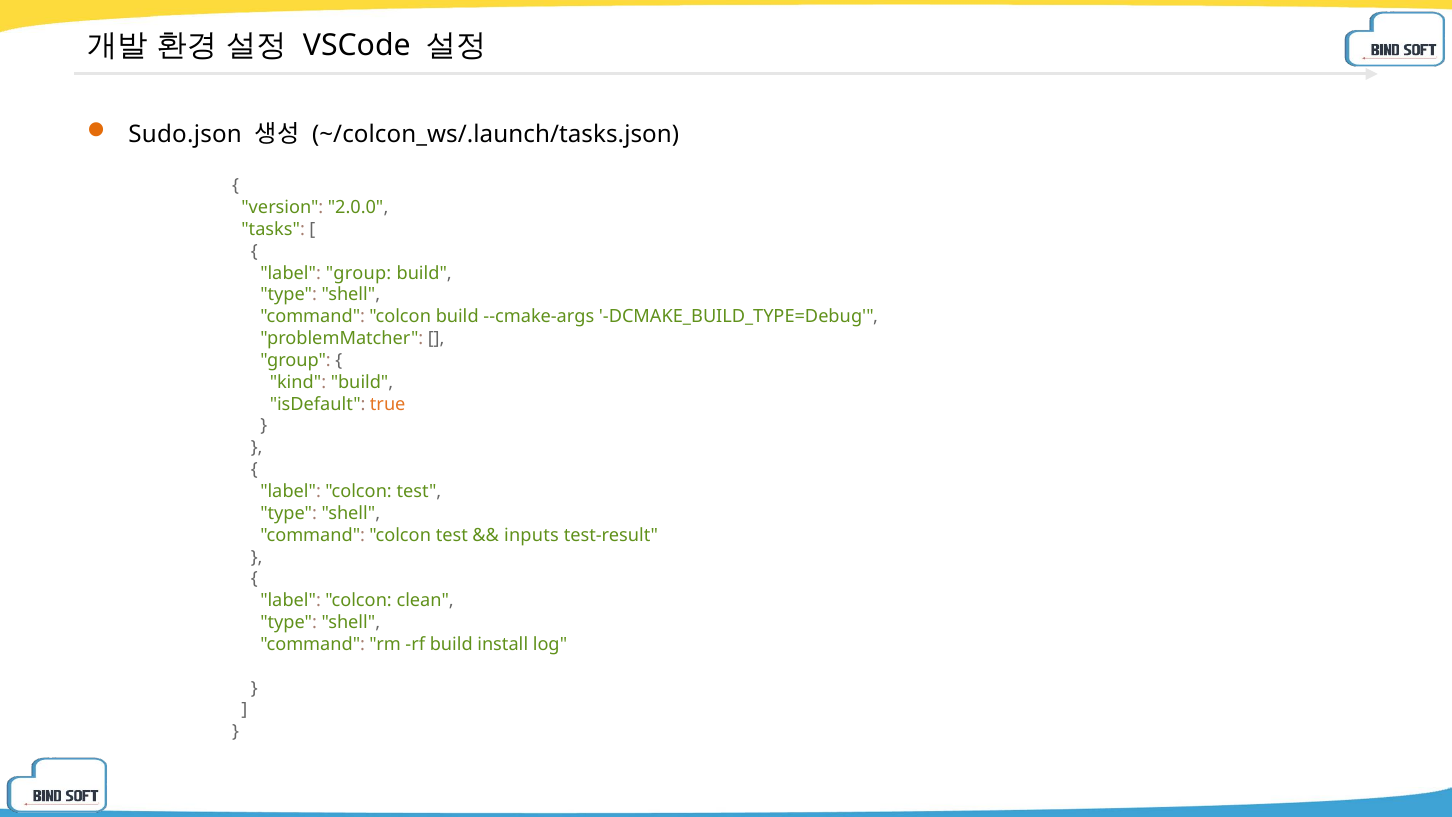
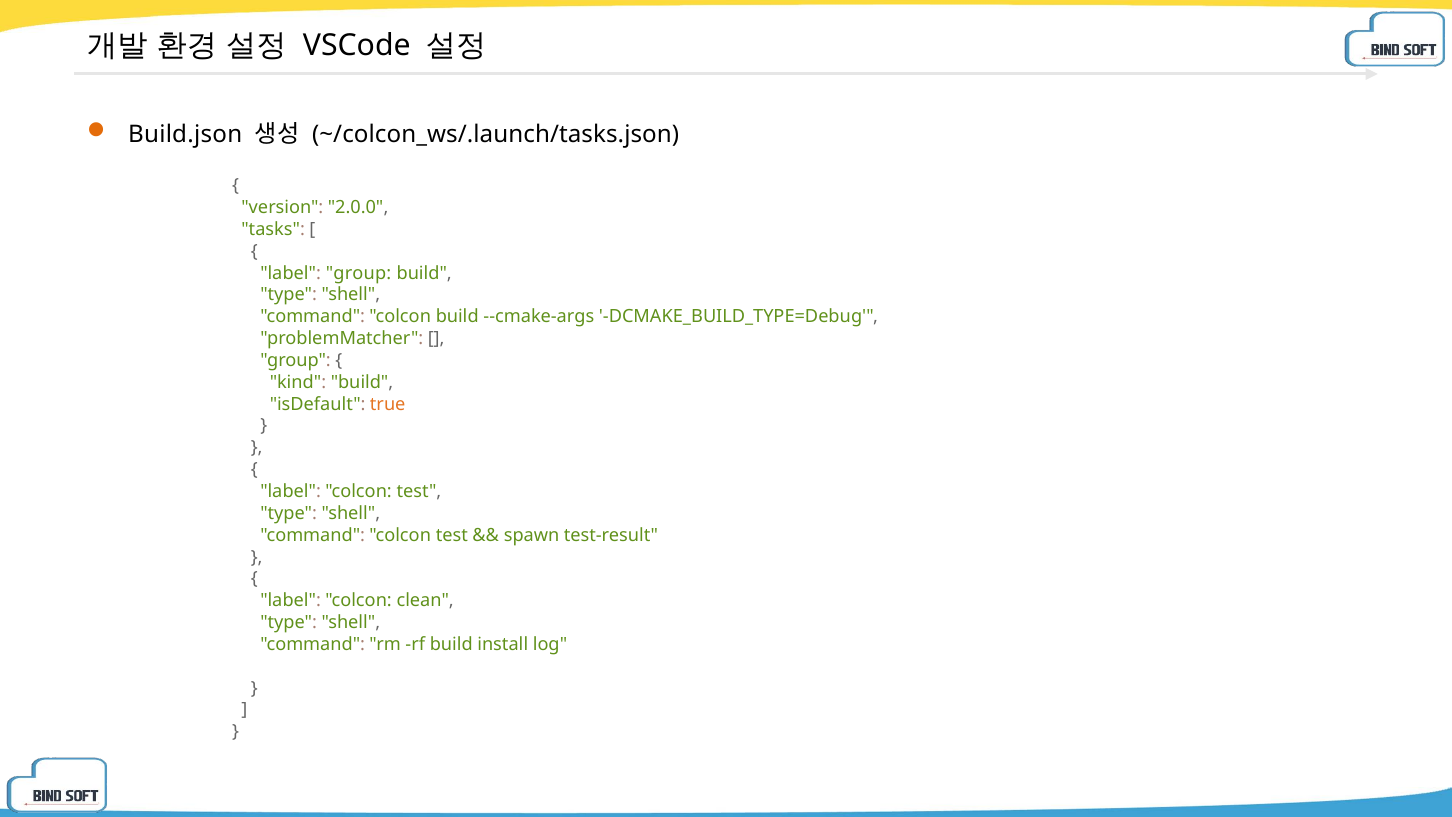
Sudo.json: Sudo.json -> Build.json (185, 134)
inputs: inputs -> spawn (532, 535)
